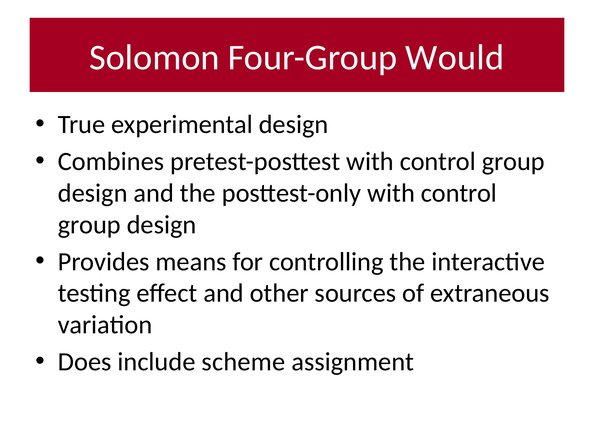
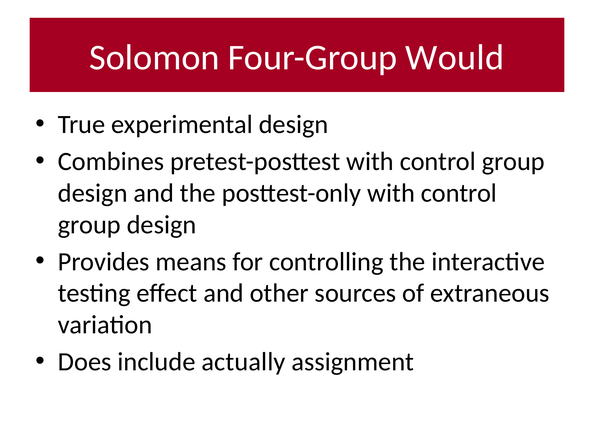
scheme: scheme -> actually (243, 362)
